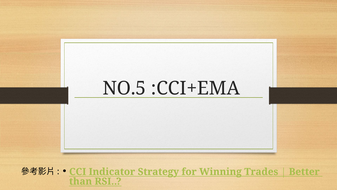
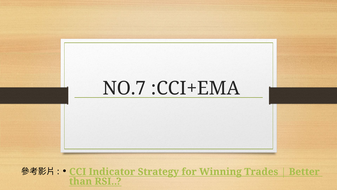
NO.5: NO.5 -> NO.7 (124, 88)
